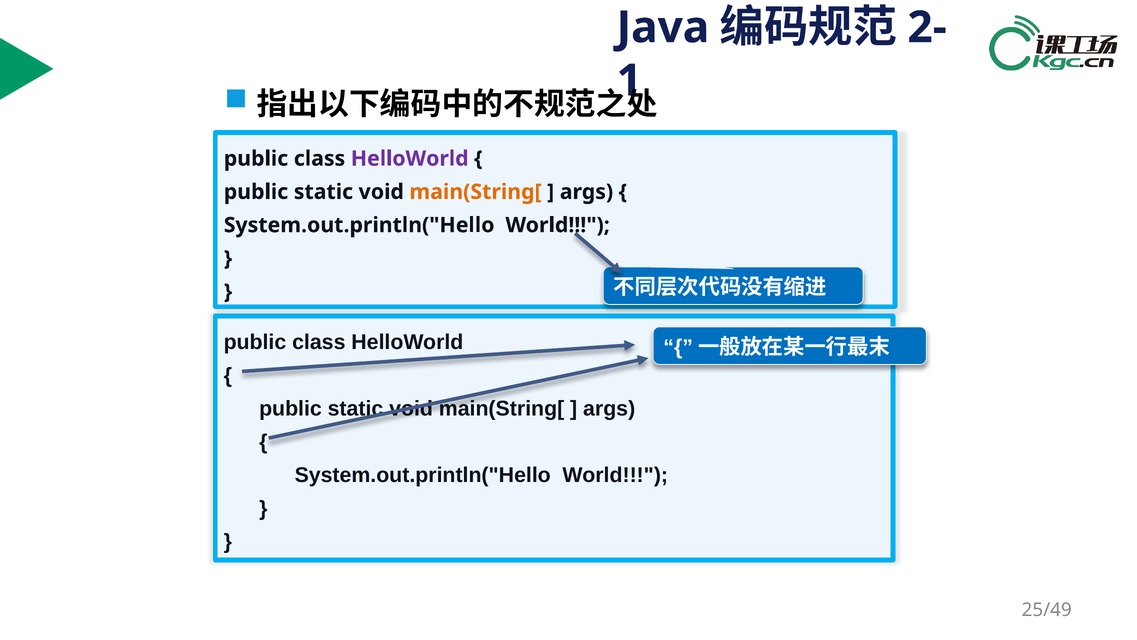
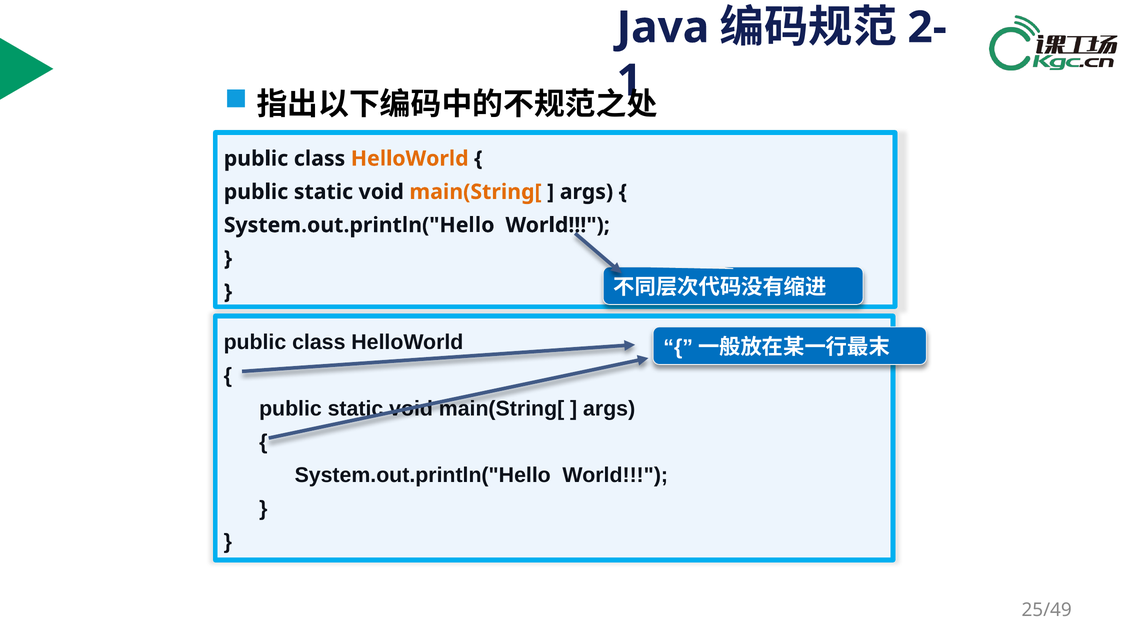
HelloWorld colour: purple -> orange (410, 159)
